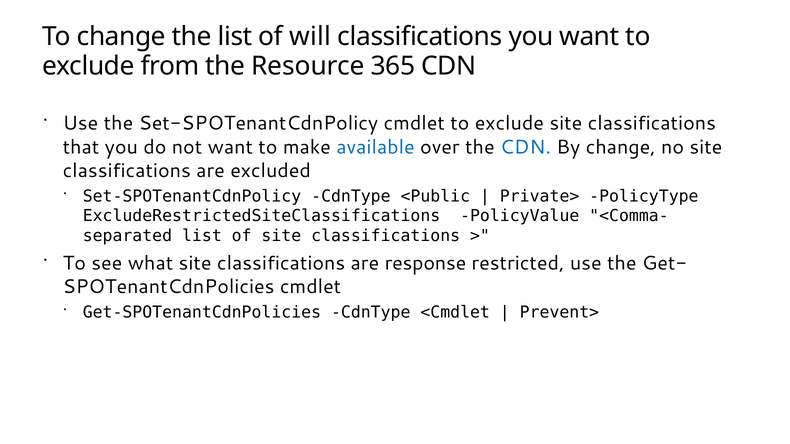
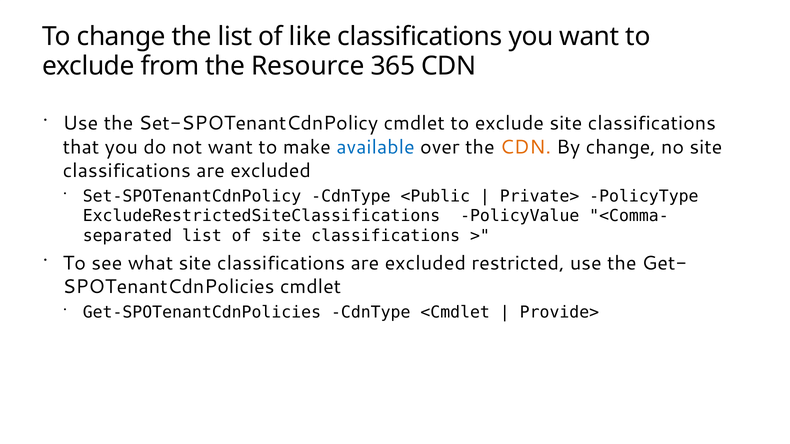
will: will -> like (310, 37)
CDN colour: blue -> orange (525, 147)
response: response -> excluded (425, 263)
Prevent>: Prevent> -> Provide> (559, 313)
